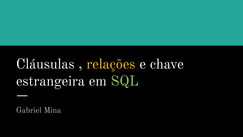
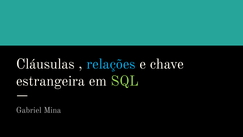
relações colour: yellow -> light blue (111, 64)
